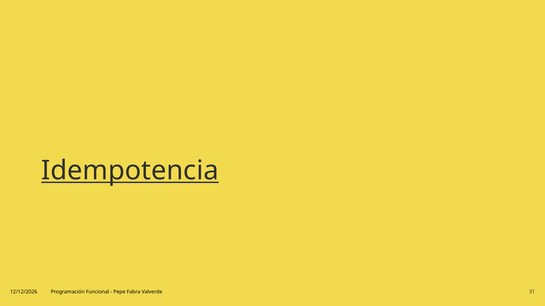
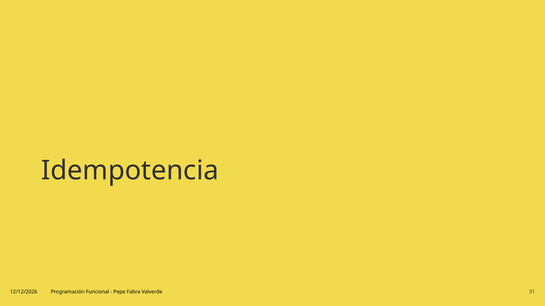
Idempotencia underline: present -> none (130, 171)
